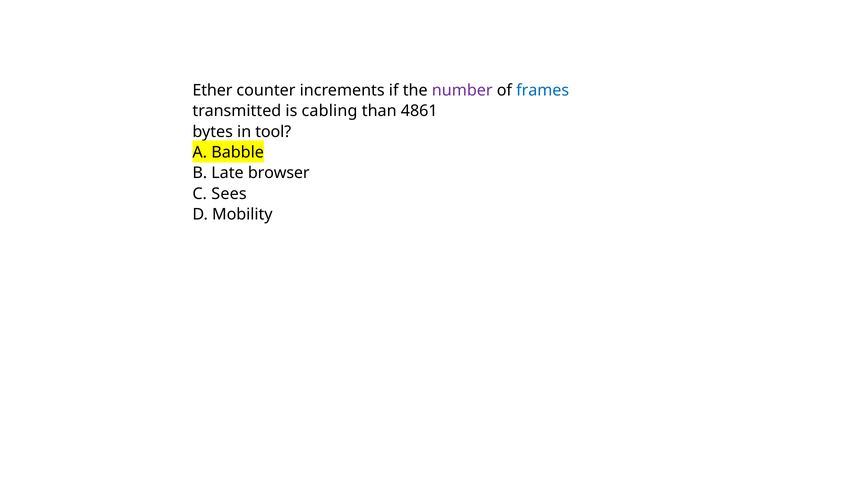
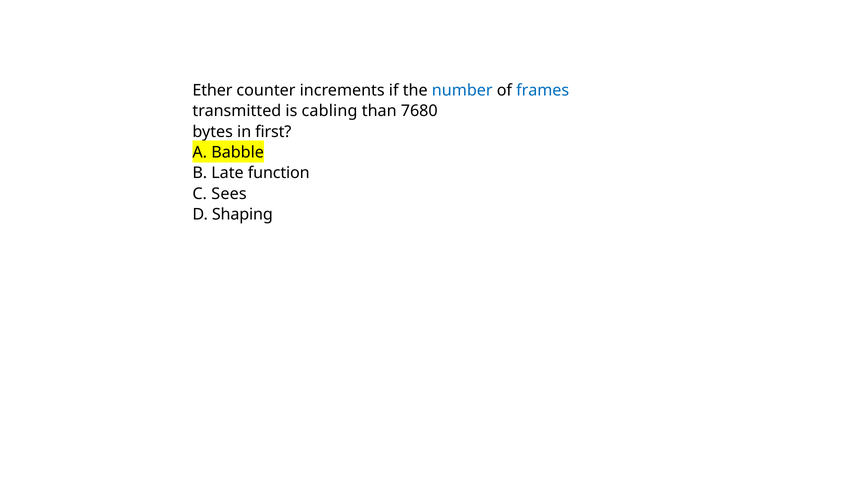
number colour: purple -> blue (462, 90)
4861: 4861 -> 7680 (419, 111)
tool: tool -> first (273, 132)
browser: browser -> function (279, 173)
Mobility: Mobility -> Shaping (242, 215)
